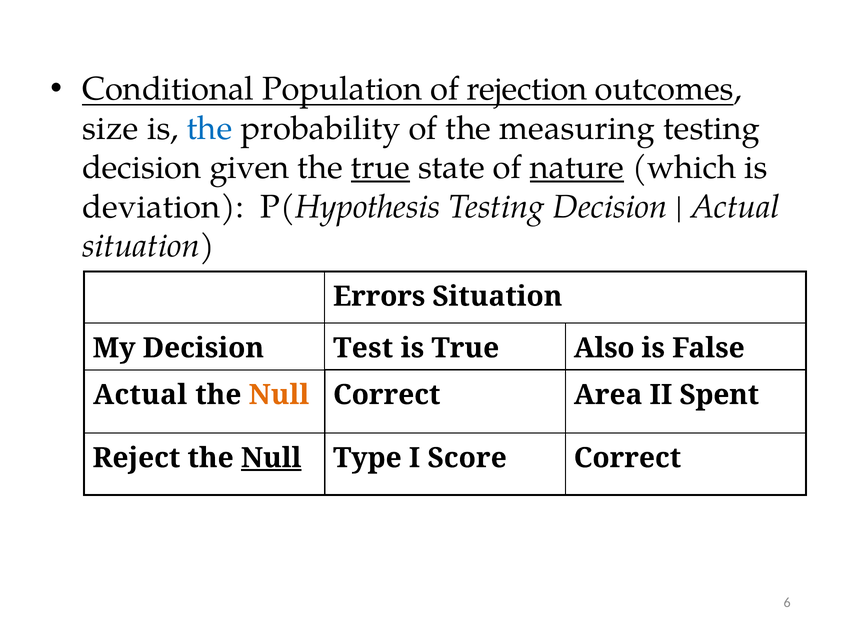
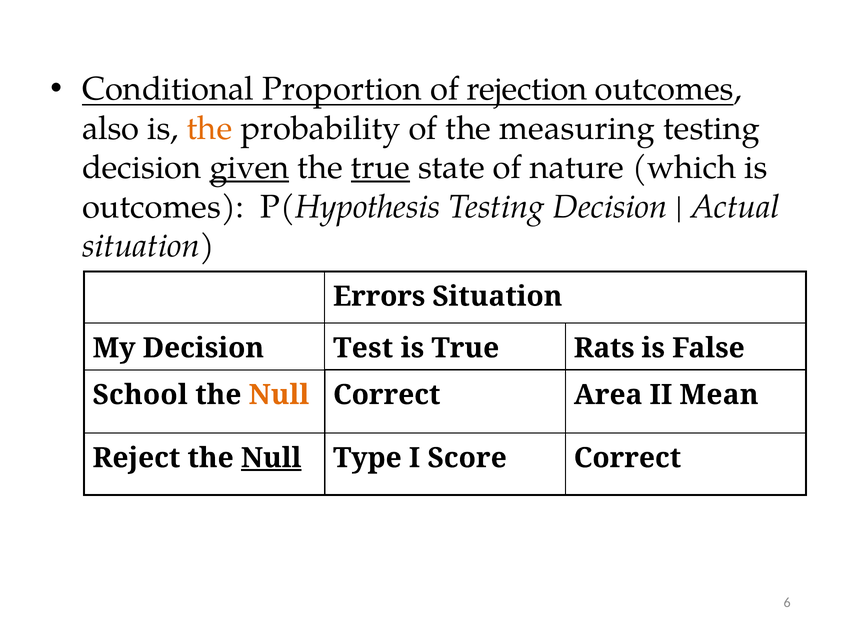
Population: Population -> Proportion (342, 89)
size: size -> also (111, 128)
the colour: blue -> orange (209, 128)
given underline: none -> present (249, 167)
nature underline: present -> none (577, 167)
deviation: deviation -> outcomes (163, 207)
Also: Also -> Rats (604, 348)
Actual: Actual -> School (140, 395)
Spent: Spent -> Mean (719, 395)
